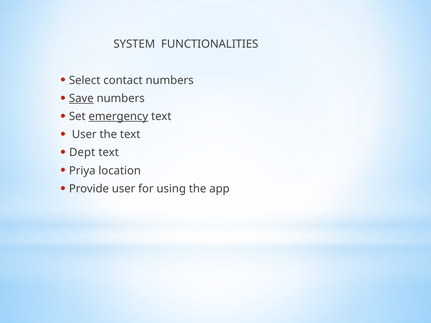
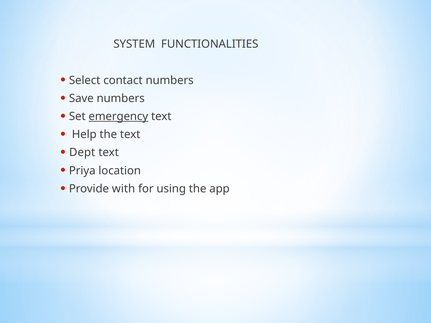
Save underline: present -> none (81, 98)
User: User -> Help (84, 135)
Provide user: user -> with (124, 189)
